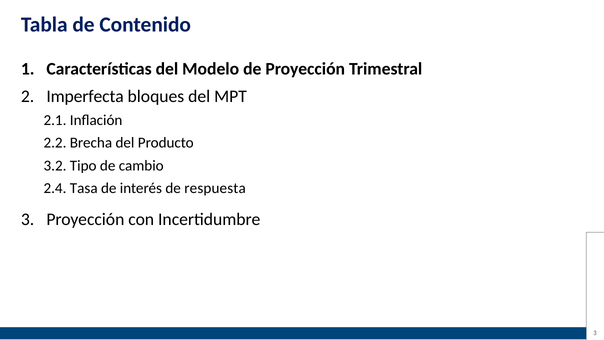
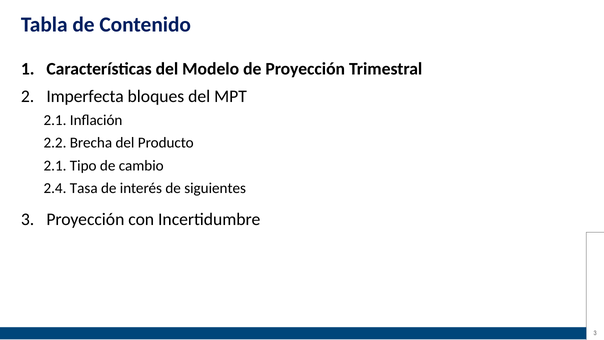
3.2: 3.2 -> 2.1 (55, 165)
respuesta: respuesta -> siguientes (215, 188)
